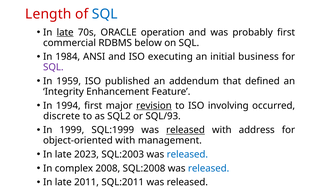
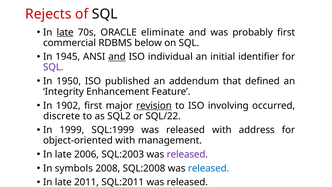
Length: Length -> Rejects (48, 14)
SQL colour: blue -> black (105, 14)
operation: operation -> eliminate (163, 32)
1984: 1984 -> 1945 (68, 57)
and underline: none -> present (117, 57)
executing: executing -> individual (170, 57)
business: business -> identifier (259, 57)
1959: 1959 -> 1950 (69, 81)
1994: 1994 -> 1902 (68, 105)
SQL/93: SQL/93 -> SQL/22 (163, 116)
released underline: present -> none (186, 130)
2023: 2023 -> 2006 (87, 154)
released colour: blue -> purple (187, 154)
complex: complex -> symbols (74, 168)
